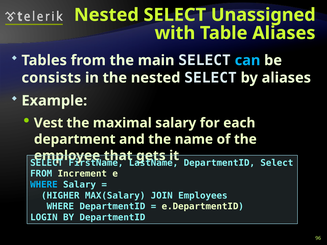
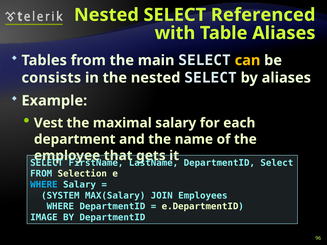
Unassigned: Unassigned -> Referenced (263, 15)
can colour: light blue -> yellow (248, 60)
Increment: Increment -> Selection (82, 174)
HIGHER: HIGHER -> SYSTEM (60, 196)
LOGIN: LOGIN -> IMAGE (44, 218)
